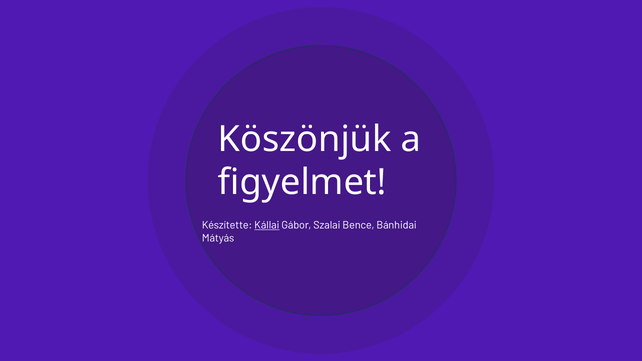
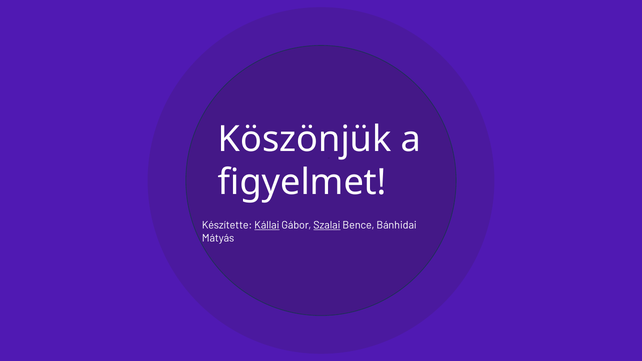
Szalai underline: none -> present (327, 225)
